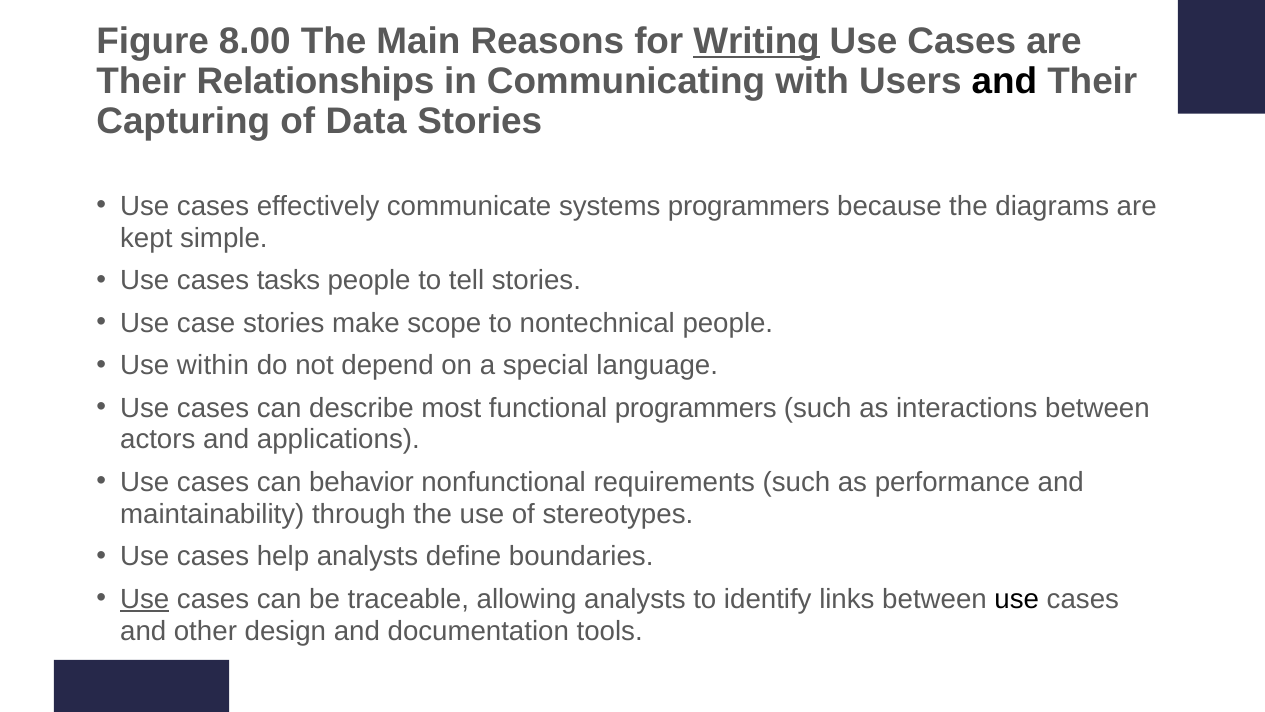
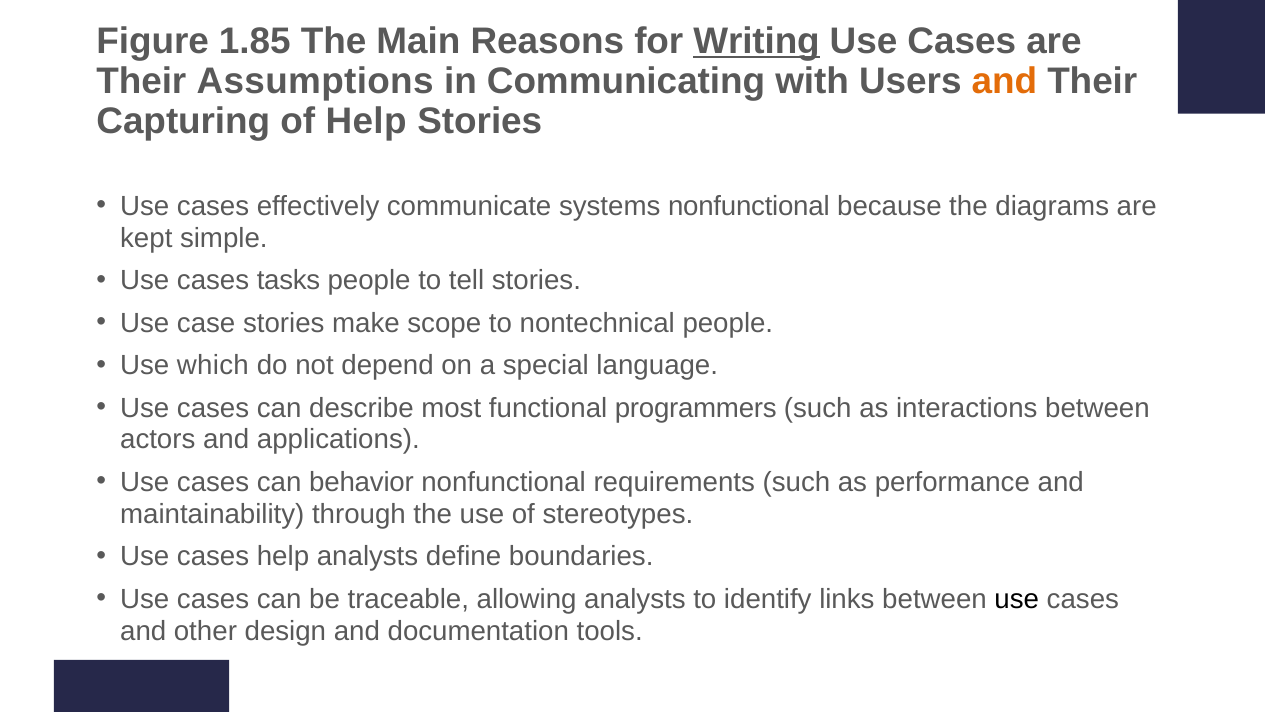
8.00: 8.00 -> 1.85 (255, 41)
Relationships: Relationships -> Assumptions (315, 81)
and colour: black -> orange (1004, 81)
of Data: Data -> Help (366, 121)
systems programmers: programmers -> nonfunctional (749, 206)
within: within -> which (213, 365)
Use underline: present -> none (145, 599)
